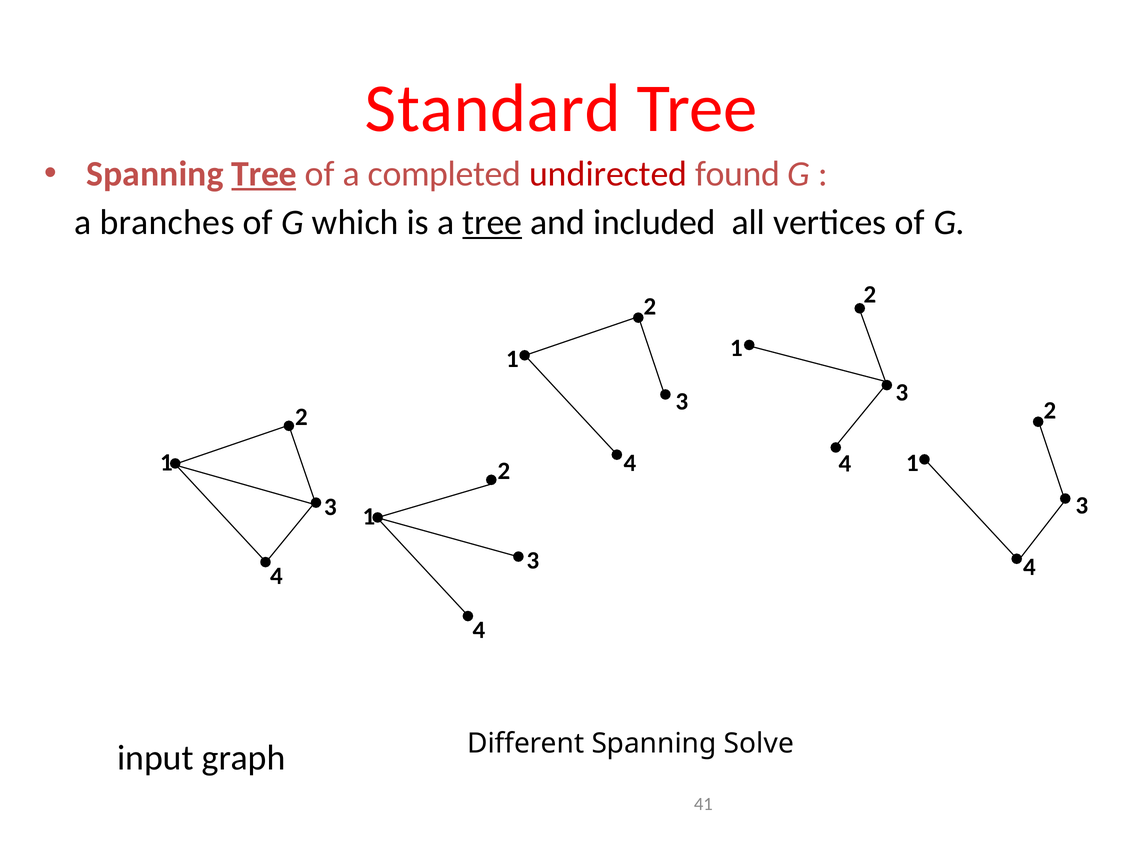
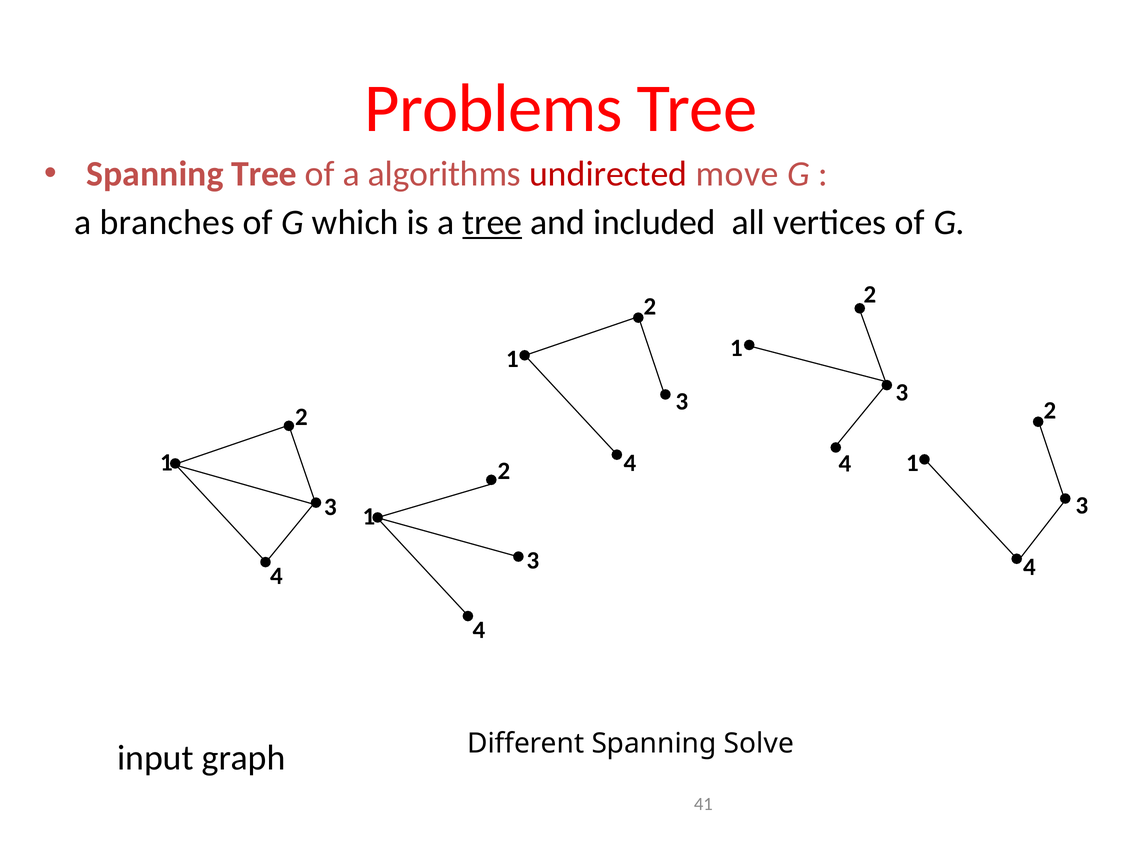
Standard: Standard -> Problems (493, 109)
Tree underline: present -> none (264, 174)
completed: completed -> algorithms (444, 174)
found: found -> move (737, 174)
